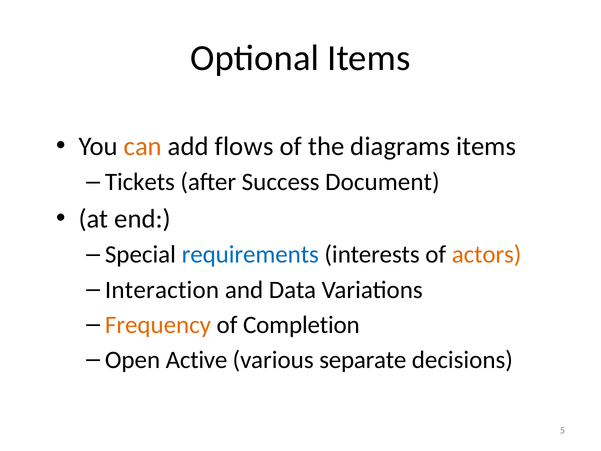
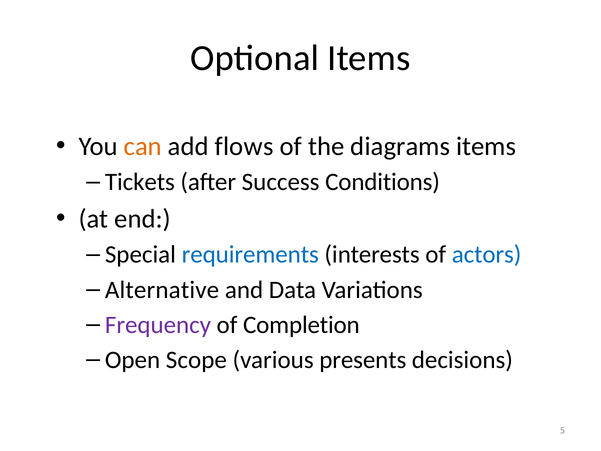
Document: Document -> Conditions (383, 182)
actors colour: orange -> blue (487, 255)
Interaction: Interaction -> Alternative (162, 290)
Frequency colour: orange -> purple (158, 325)
Active: Active -> Scope (196, 360)
separate: separate -> presents (363, 360)
